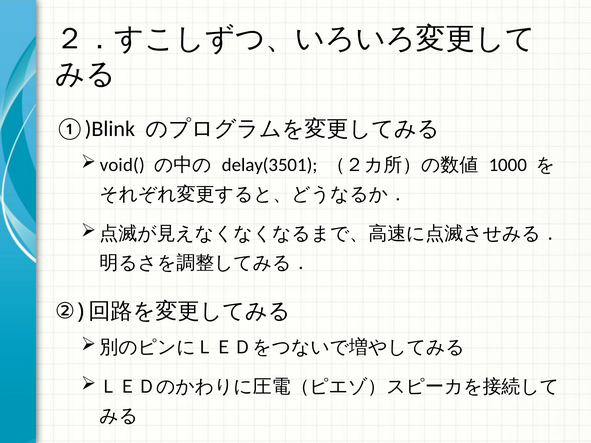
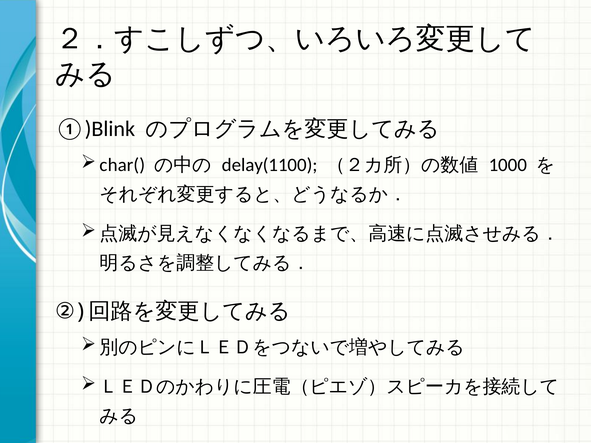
void(: void( -> char( (122, 165)
delay(3501: delay(3501 -> delay(1100 (270, 165)
